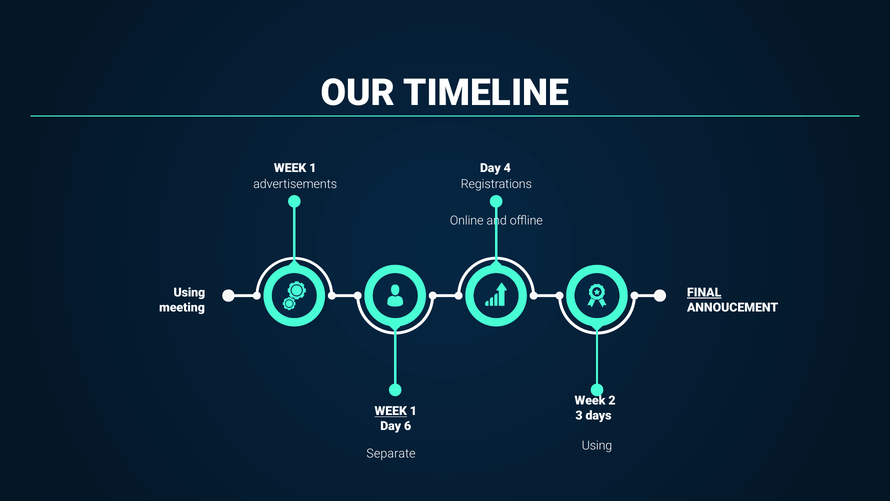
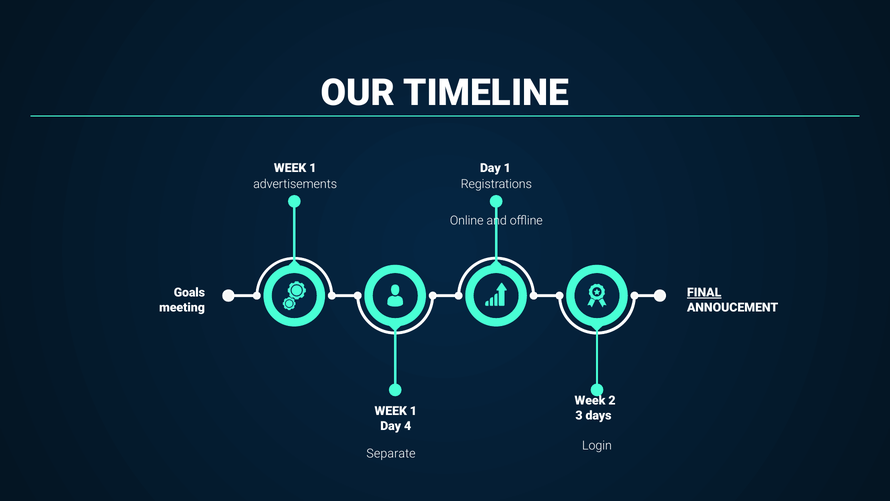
Day 4: 4 -> 1 (507, 168)
Using: Using -> Goals (189, 292)
WEEK underline: present -> none (391, 411)
6: 6 -> 4 (408, 426)
Using: Using -> Login (597, 445)
